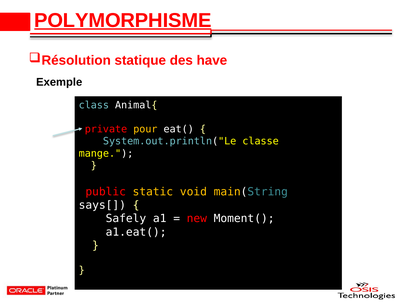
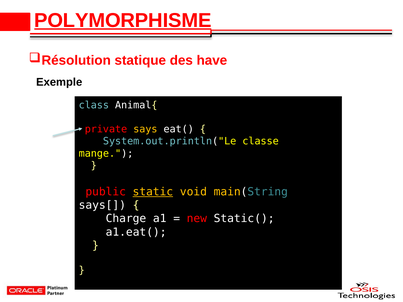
pour: pour -> says (145, 129)
static underline: none -> present (153, 192)
Safely: Safely -> Charge (126, 219)
Moment(: Moment( -> Static( (244, 219)
